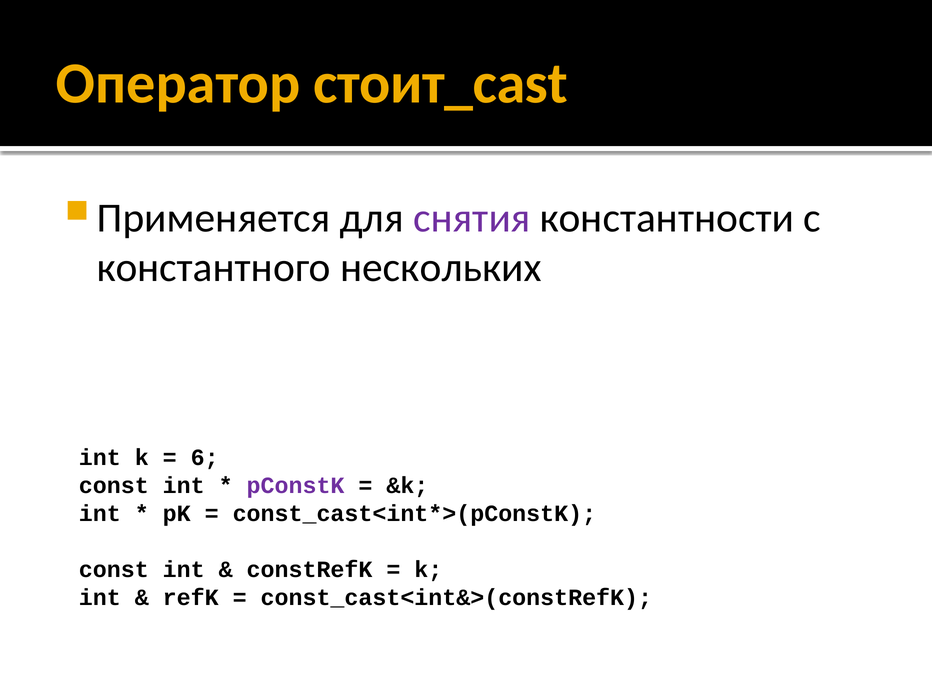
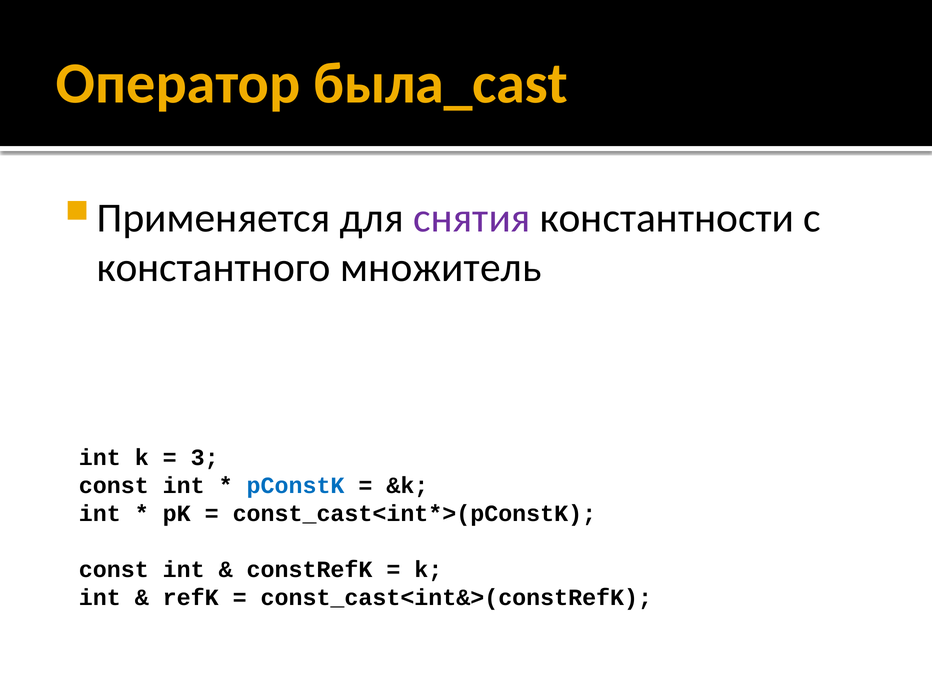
стоит_cast: стоит_cast -> была_cast (441, 84)
нескольких: нескольких -> множитель (441, 268)
6: 6 -> 3 (205, 458)
pConstK colour: purple -> blue (296, 486)
